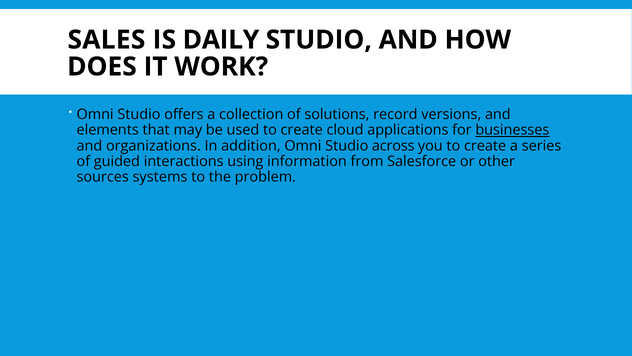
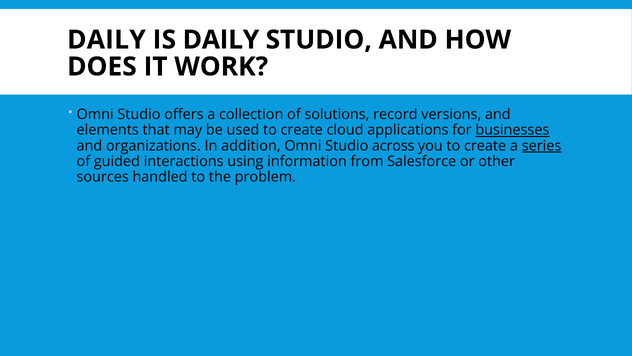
SALES: SALES -> DAILY (106, 40)
series underline: none -> present (542, 146)
systems: systems -> handled (160, 177)
